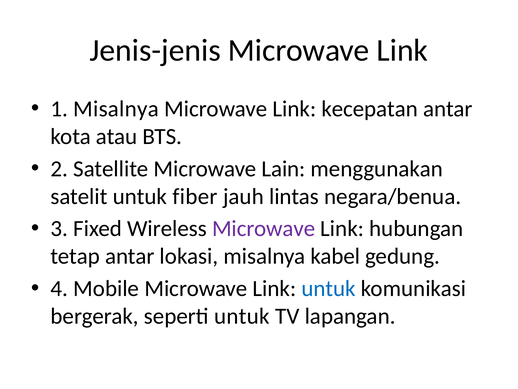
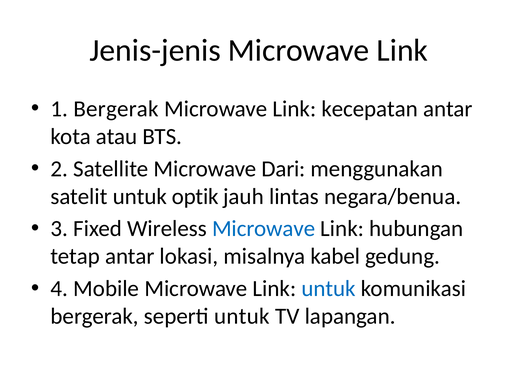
1 Misalnya: Misalnya -> Bergerak (116, 109)
Lain: Lain -> Dari (284, 169)
fiber: fiber -> optik (195, 196)
Microwave colour: purple -> blue (264, 228)
